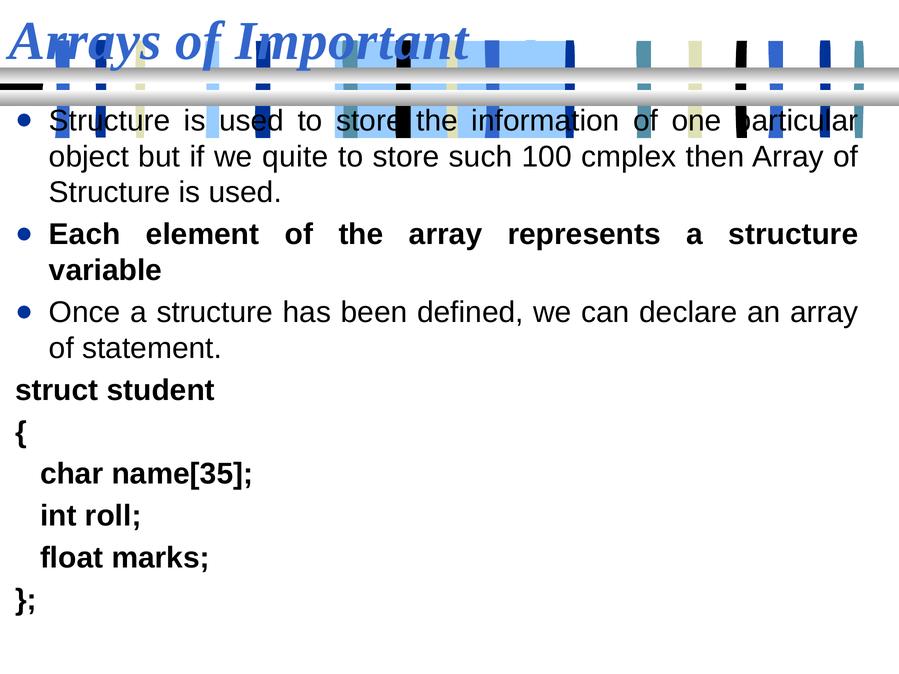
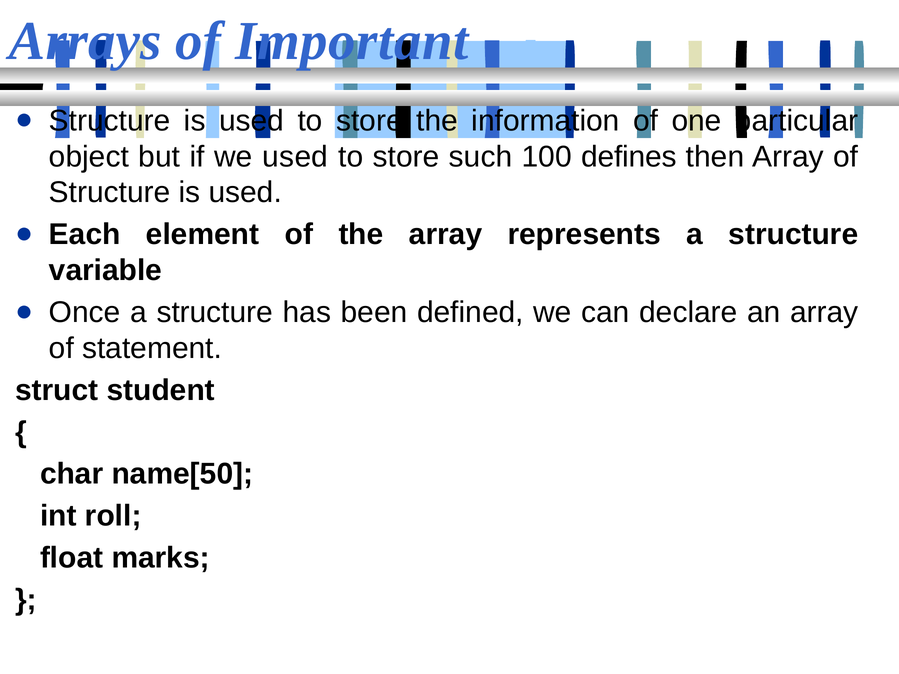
we quite: quite -> used (295, 157)
cmplex: cmplex -> defines (629, 157)
name[35: name[35 -> name[50 (182, 474)
